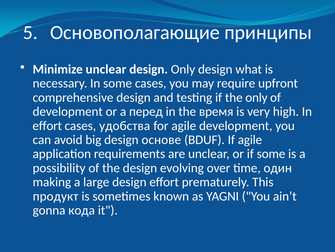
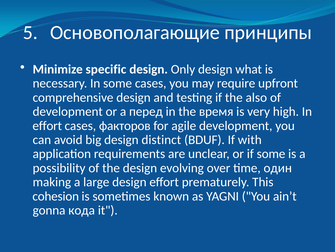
Minimize unclear: unclear -> specific (106, 69)
the only: only -> also (256, 97)
удобства: удобства -> факторов (125, 125)
основе: основе -> distinct (161, 139)
If agile: agile -> with (250, 139)
продукт: продукт -> cohesion (56, 196)
